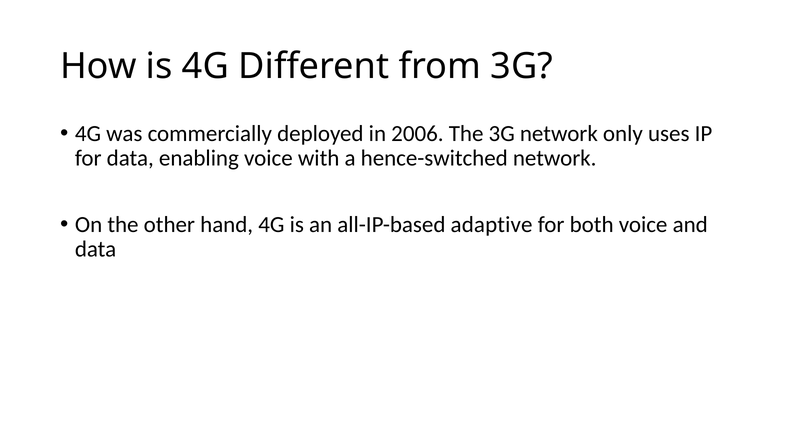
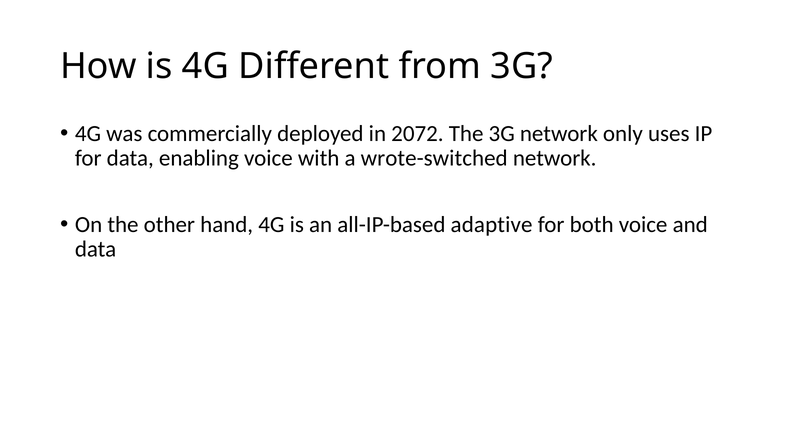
2006: 2006 -> 2072 (417, 133)
hence-switched: hence-switched -> wrote-switched (434, 158)
